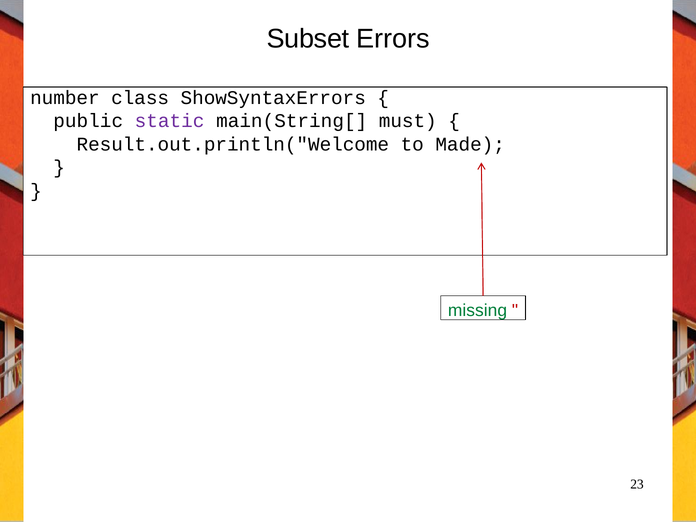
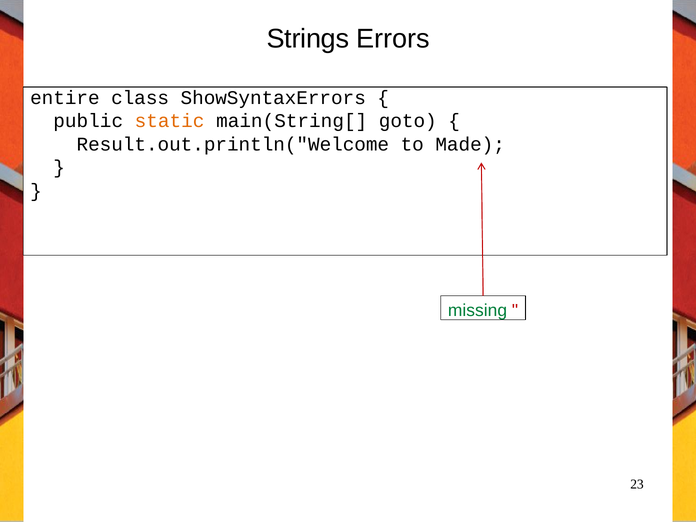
Subset: Subset -> Strings (308, 39)
number: number -> entire (65, 98)
static colour: purple -> orange (170, 121)
must: must -> goto (408, 121)
